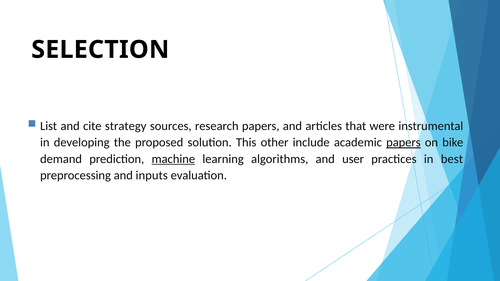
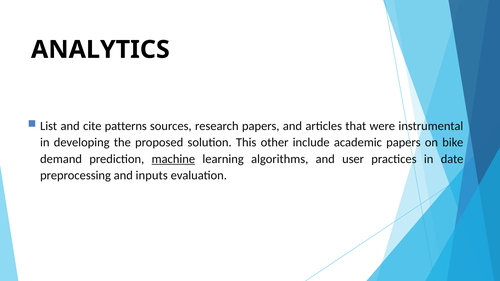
SELECTION: SELECTION -> ANALYTICS (100, 50)
strategy: strategy -> patterns (126, 126)
papers underline: present -> none (403, 143)
best: best -> date (452, 159)
